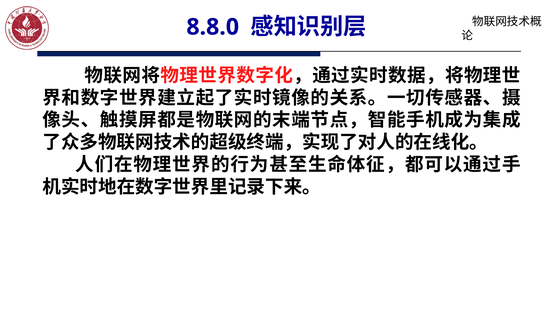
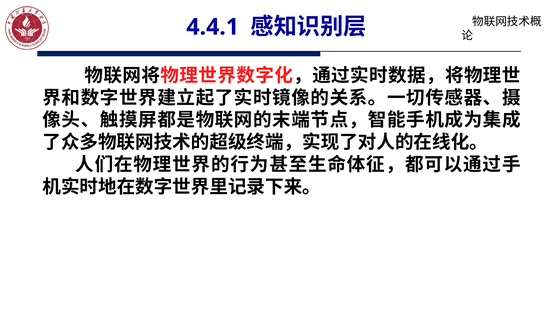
8.8.0: 8.8.0 -> 4.4.1 (213, 27)
